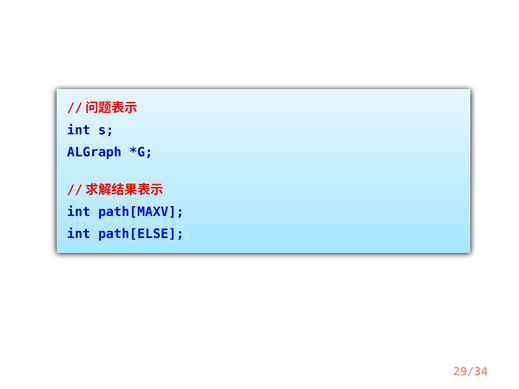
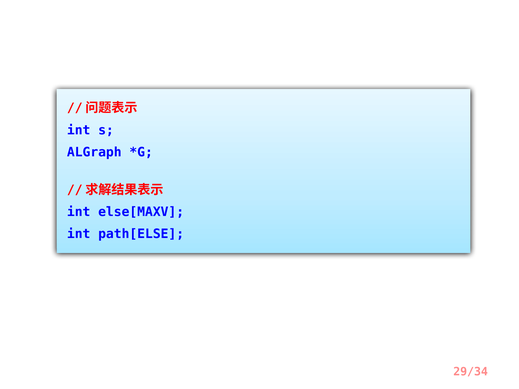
path[MAXV: path[MAXV -> else[MAXV (141, 212)
